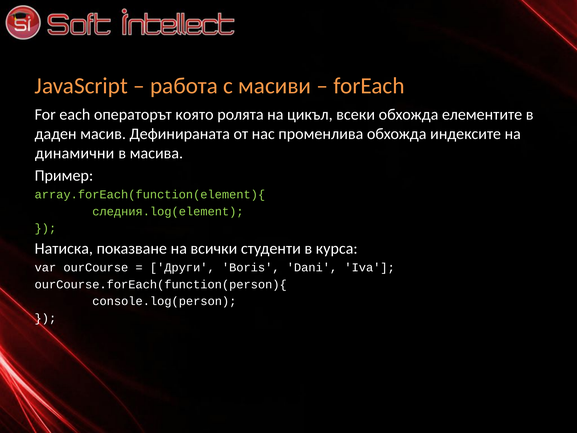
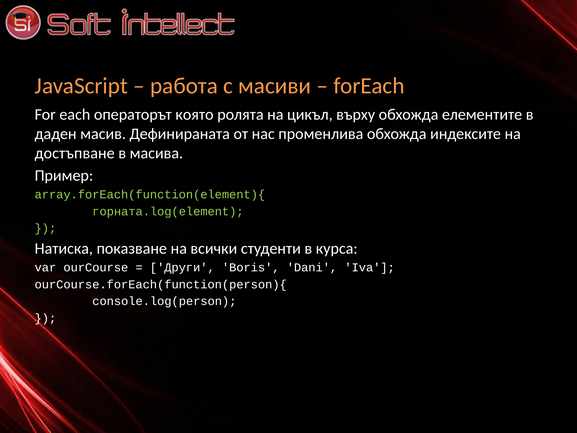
всеки: всеки -> върху (356, 115)
динамични: динамични -> достъпване (75, 153)
следния.log(element: следния.log(element -> горната.log(element (168, 211)
